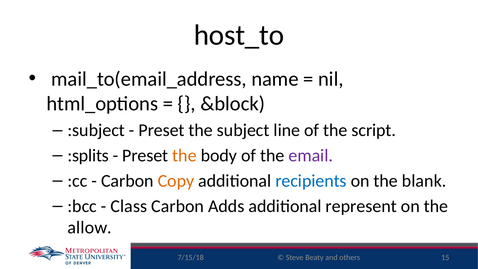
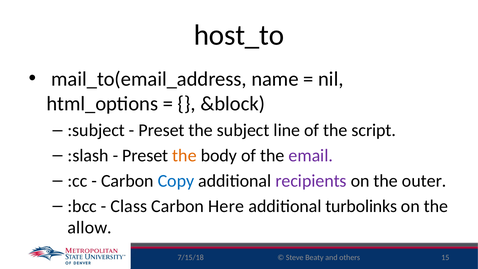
:splits: :splits -> :slash (88, 156)
Copy colour: orange -> blue (176, 181)
recipients colour: blue -> purple (311, 181)
blank: blank -> outer (424, 181)
Adds: Adds -> Here (226, 206)
represent: represent -> turbolinks (361, 206)
